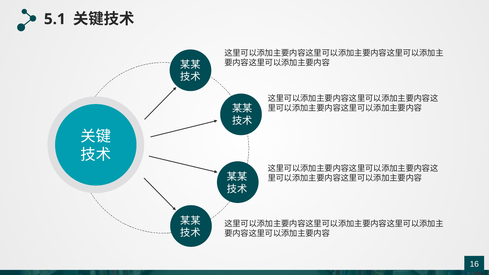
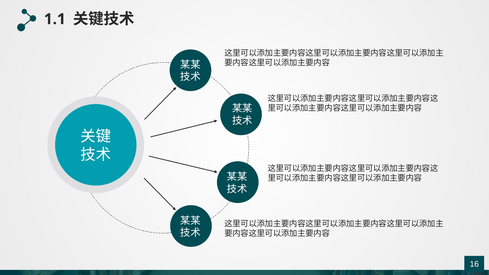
5.1: 5.1 -> 1.1 (55, 19)
